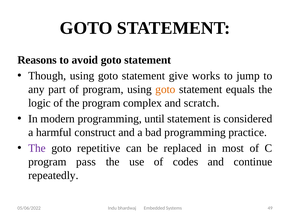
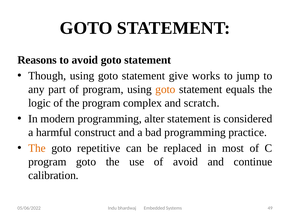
until: until -> alter (155, 118)
The colour: purple -> orange (37, 148)
program pass: pass -> goto (86, 161)
of codes: codes -> avoid (186, 161)
repeatedly: repeatedly -> calibration (53, 175)
